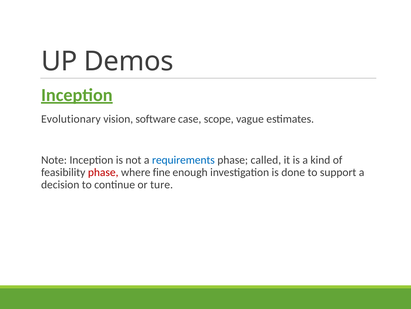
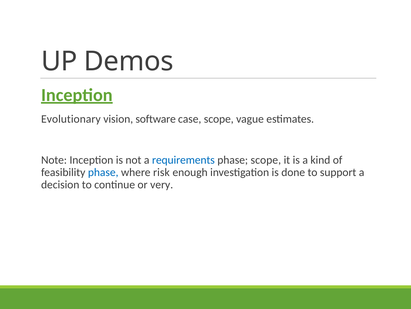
phase called: called -> scope (266, 160)
phase colour: red -> blue (103, 172)
fine: fine -> risk (161, 172)
ture: ture -> very (162, 184)
